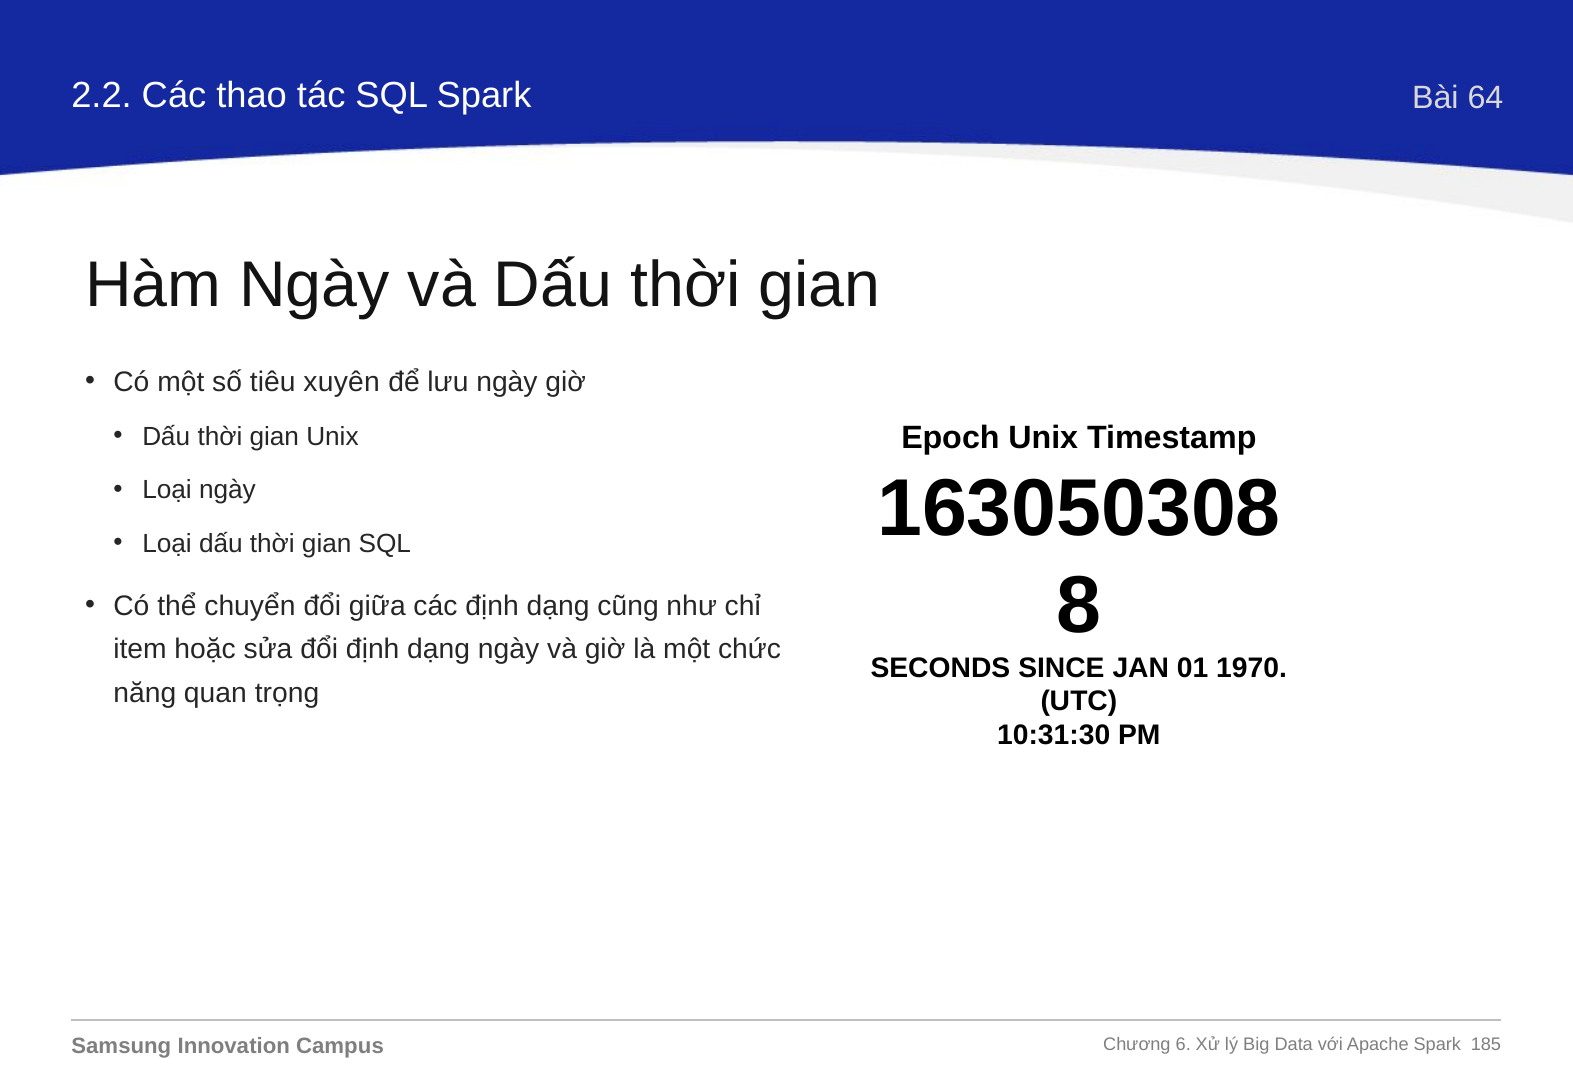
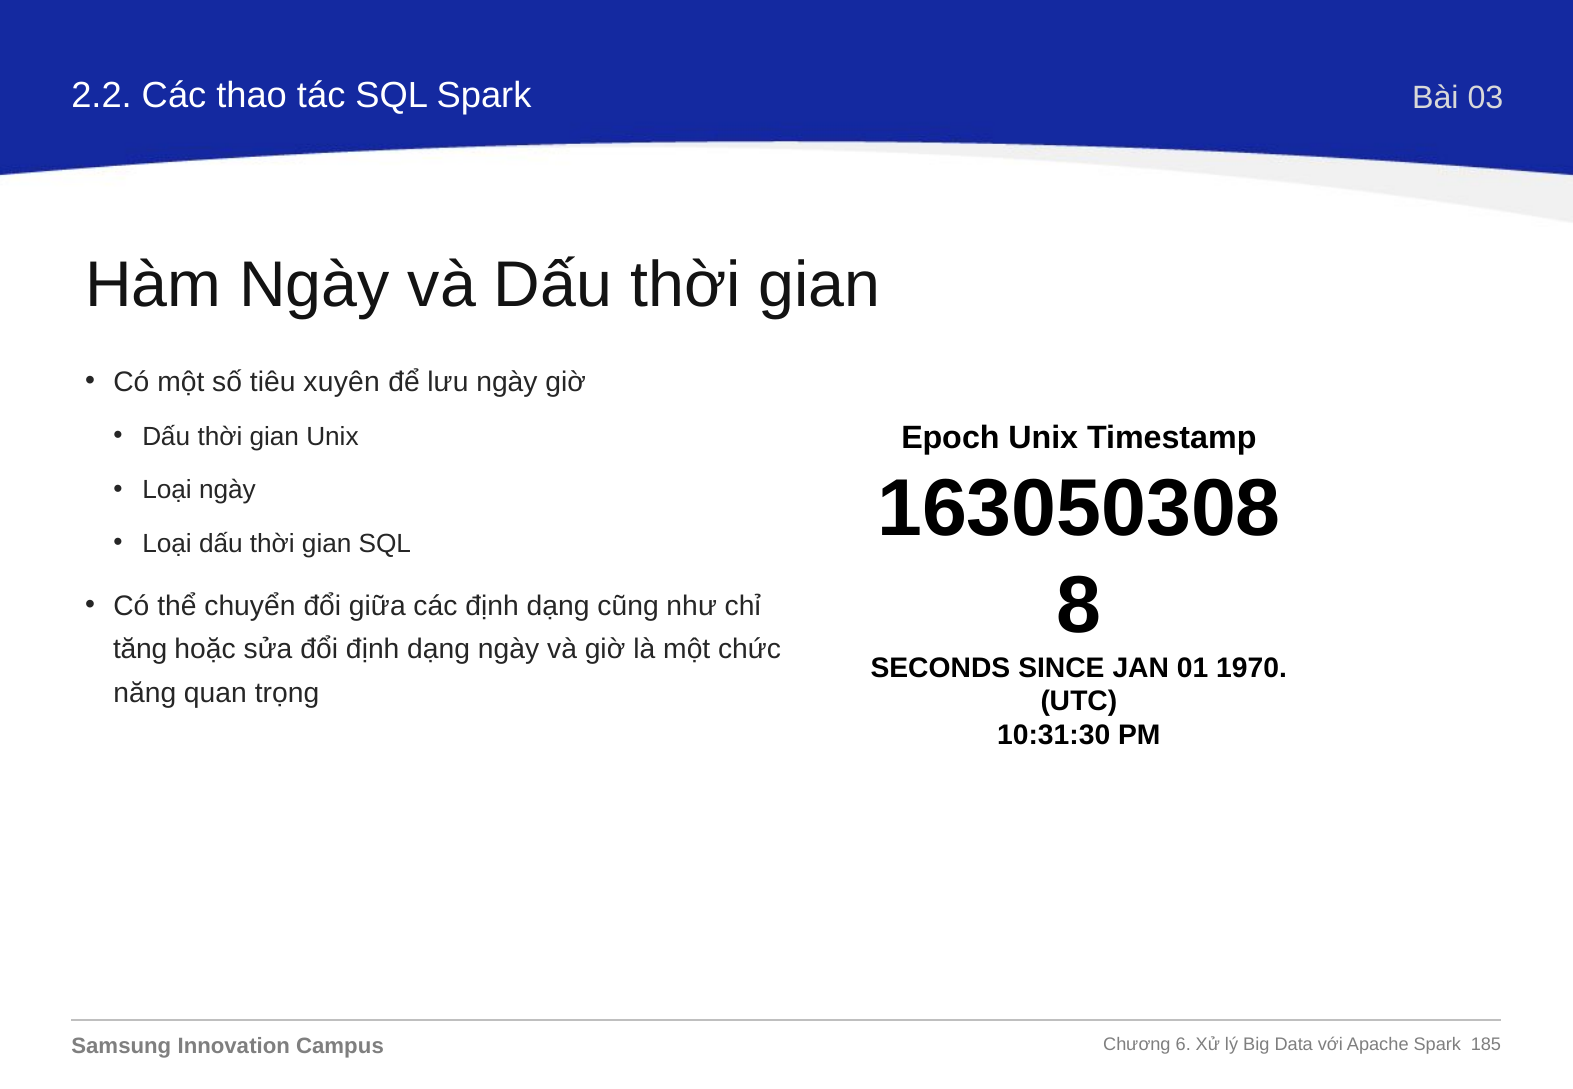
64: 64 -> 03 (1485, 98)
item: item -> tăng (140, 649)
